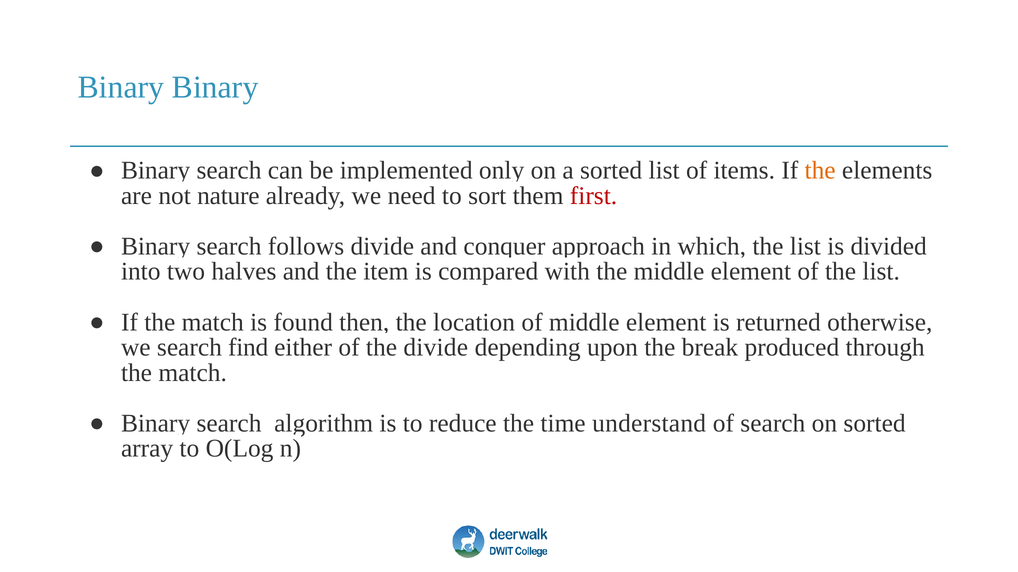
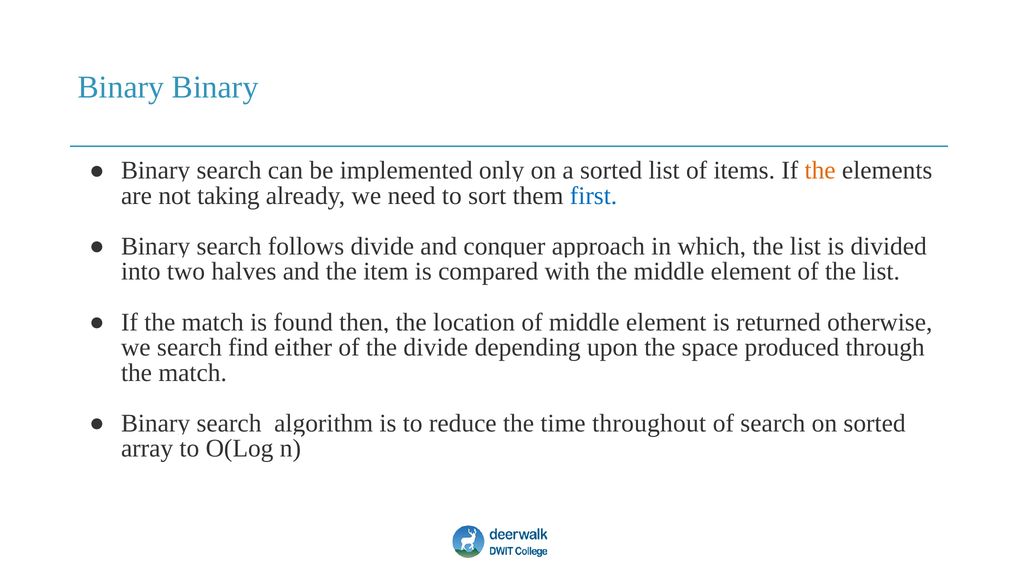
nature: nature -> taking (228, 196)
first colour: red -> blue (594, 196)
break: break -> space (710, 348)
understand: understand -> throughout (649, 424)
